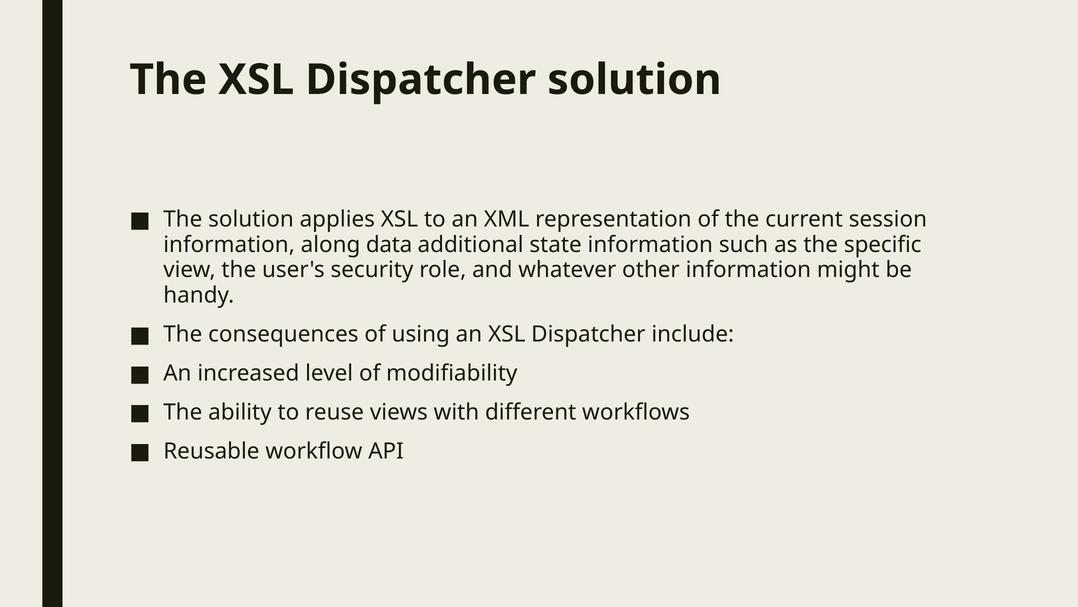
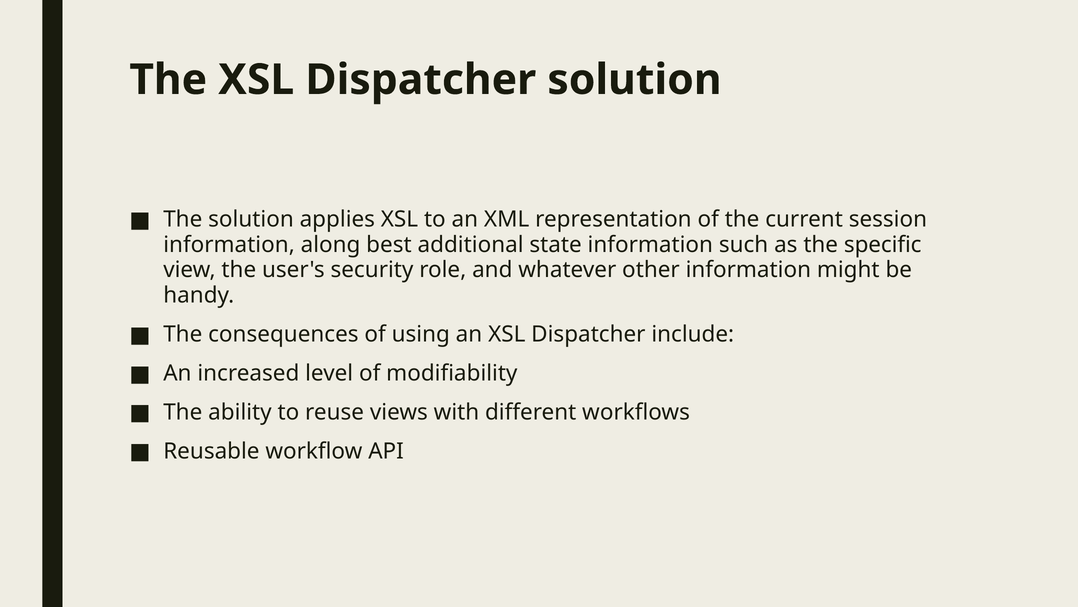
data: data -> best (389, 244)
